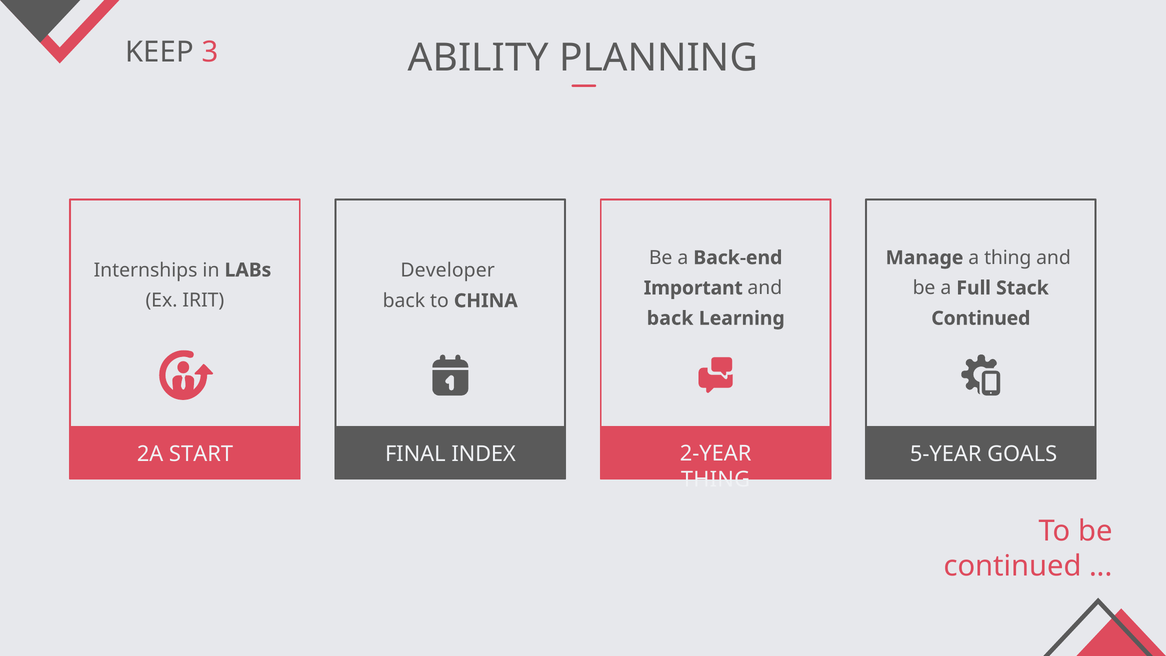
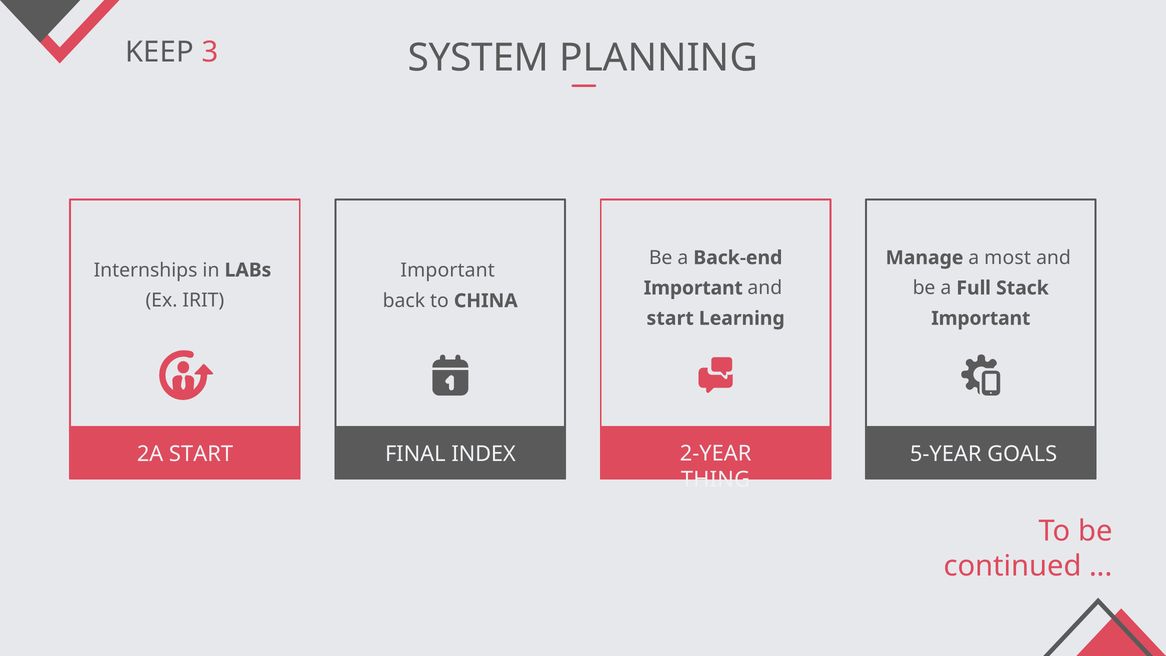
ABILITY: ABILITY -> SYSTEM (479, 58)
a thing: thing -> most (1008, 258)
Developer: Developer -> Important (448, 270)
back: back -> start (670, 318)
Continued: Continued -> Important (981, 318)
